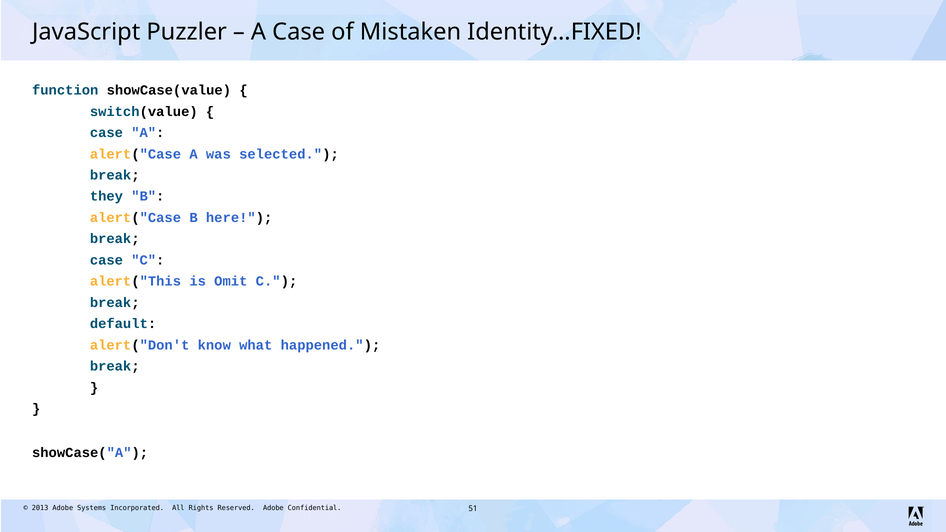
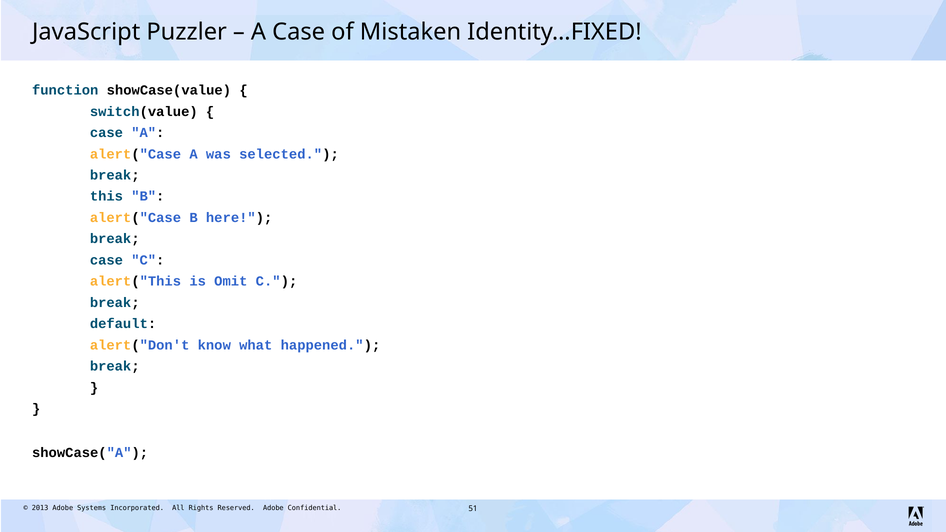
they: they -> this (106, 197)
